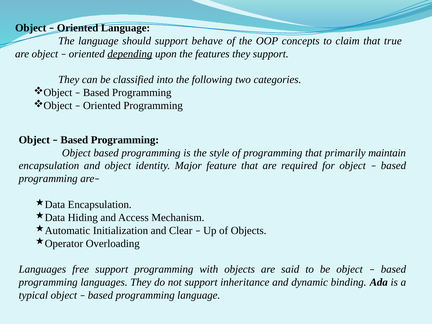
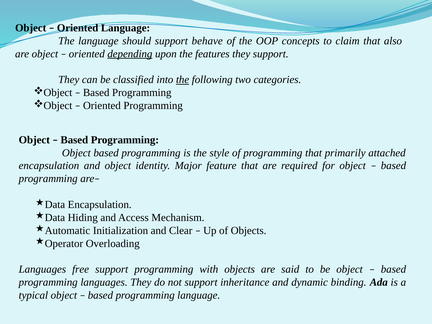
true: true -> also (393, 41)
the underline: none -> present (183, 80)
maintain: maintain -> attached (387, 153)
